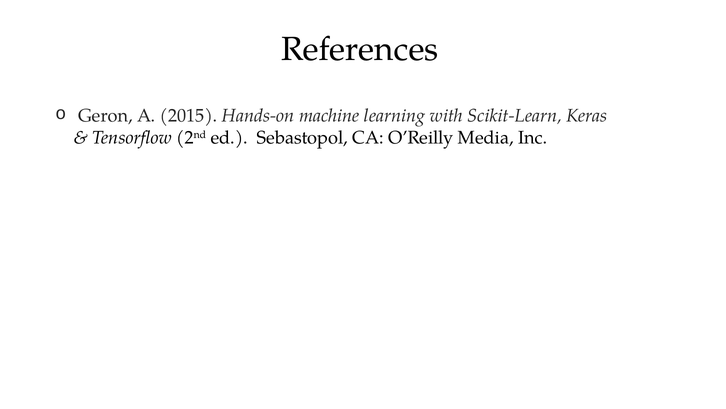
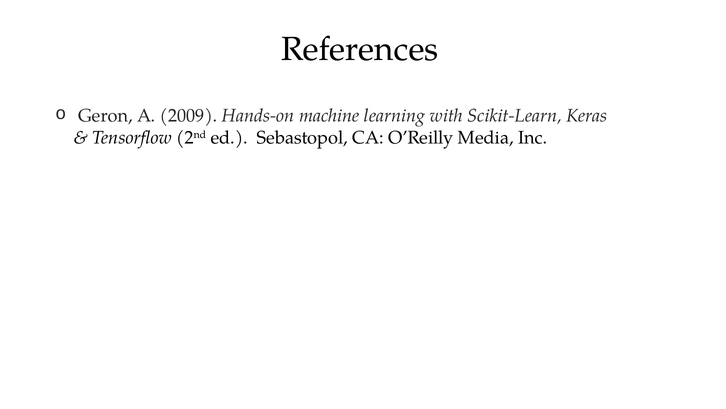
2015: 2015 -> 2009 (189, 116)
